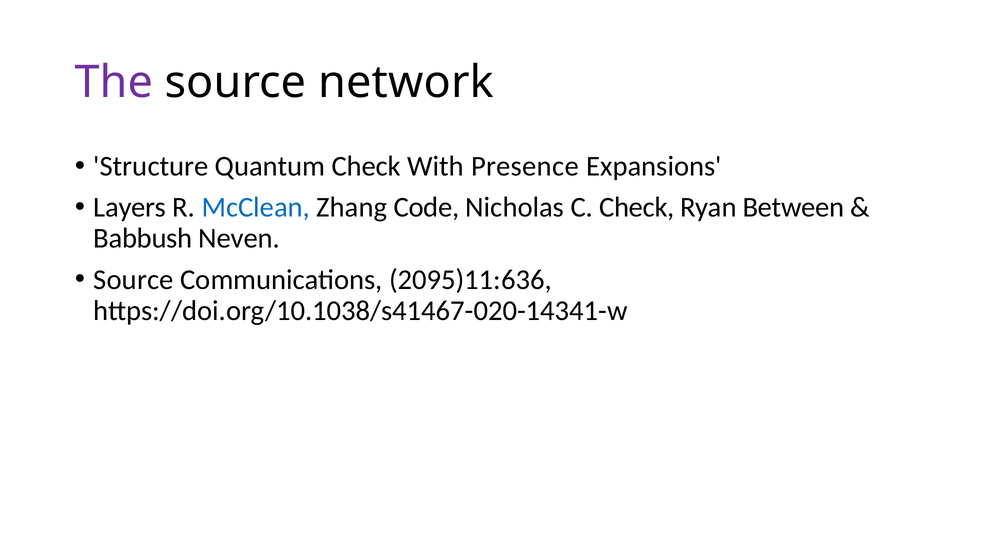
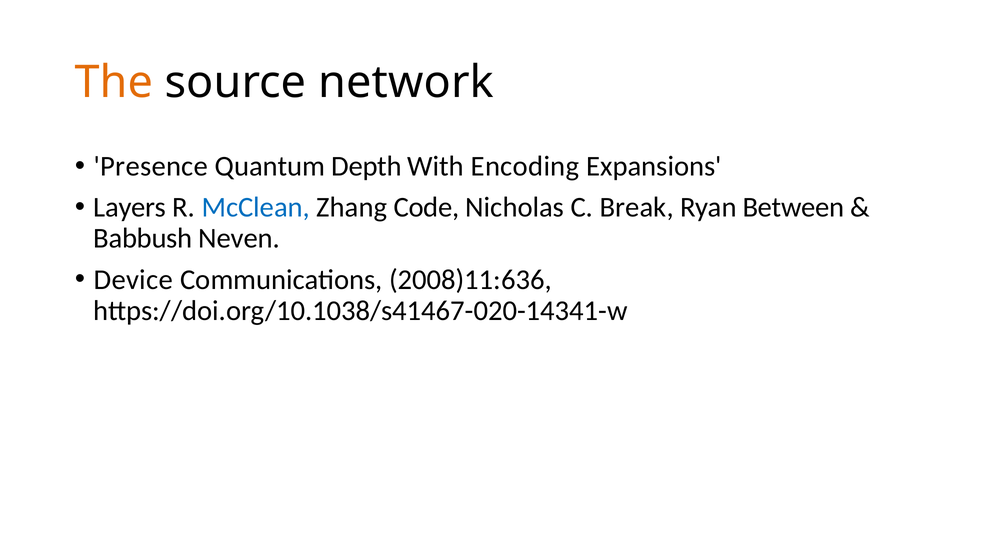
The colour: purple -> orange (114, 83)
Structure: Structure -> Presence (151, 166)
Quantum Check: Check -> Depth (366, 166)
Presence: Presence -> Encoding (525, 166)
C Check: Check -> Break (637, 207)
Source: Source -> Device (133, 280)
2095)11:636: 2095)11:636 -> 2008)11:636 (470, 280)
